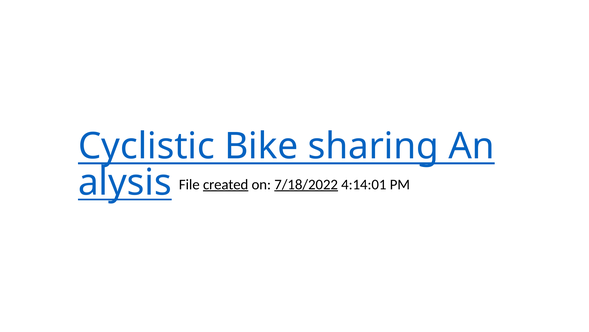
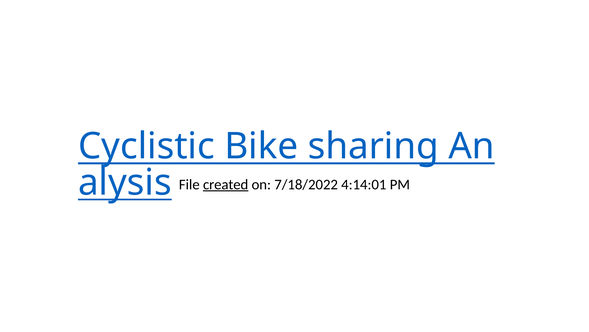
7/18/2022 underline: present -> none (306, 184)
